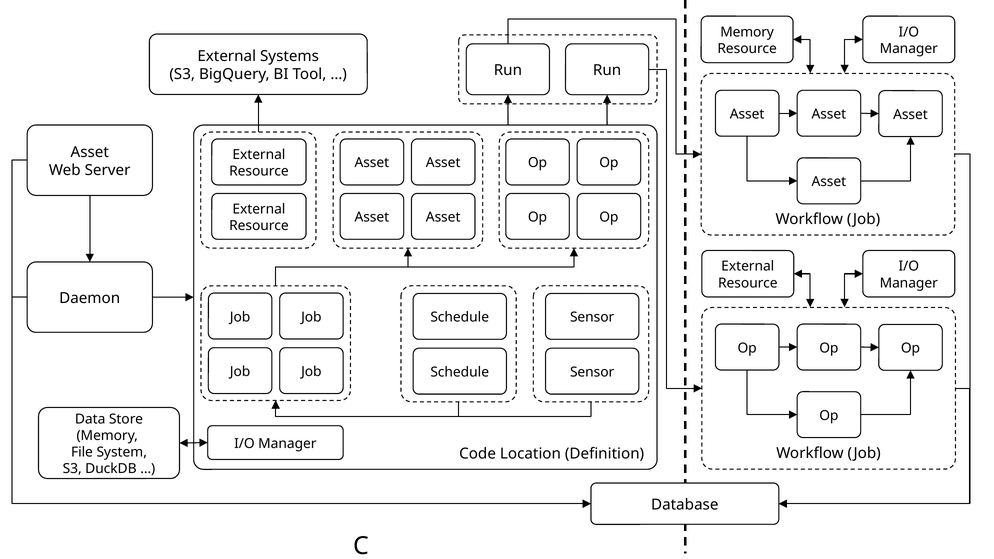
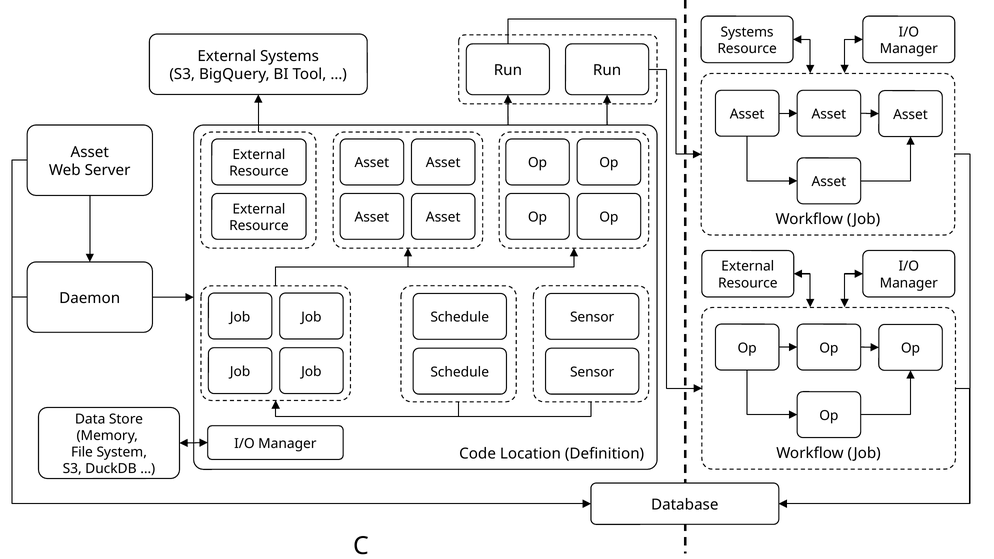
Memory: Memory -> Systems (747, 32)
